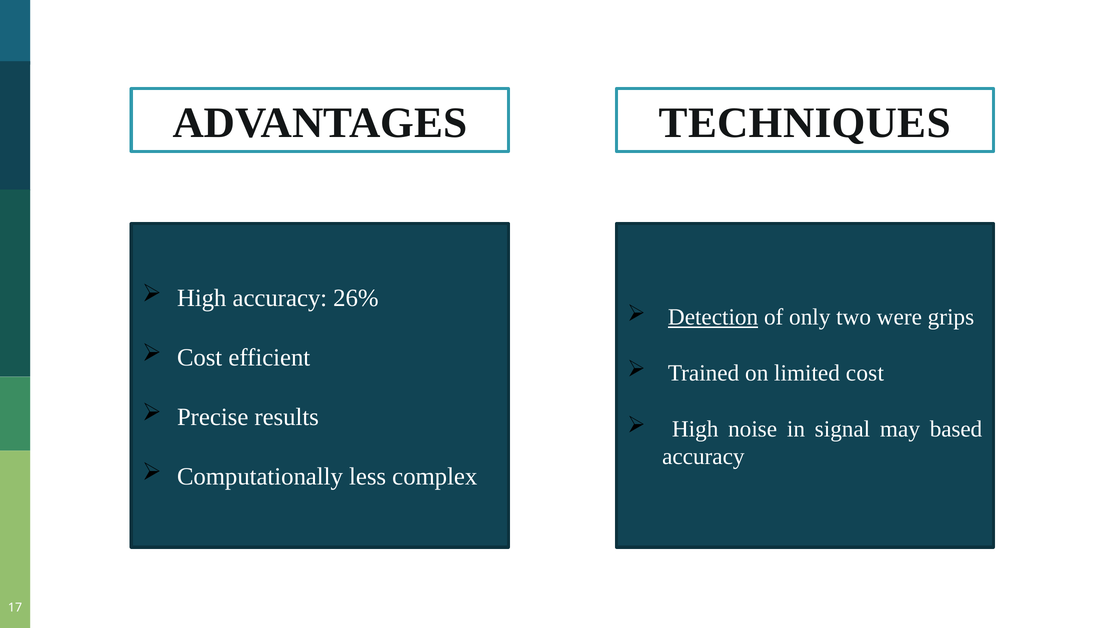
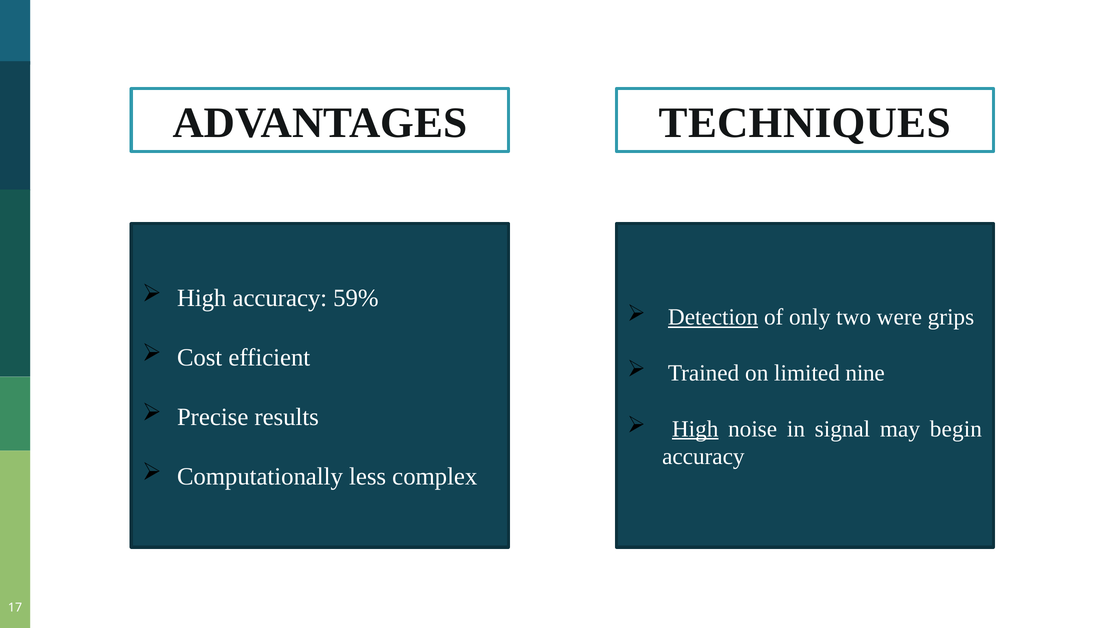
26%: 26% -> 59% (356, 298)
limited cost: cost -> nine (865, 373)
High underline: none -> present (695, 429)
based: based -> begin (956, 429)
